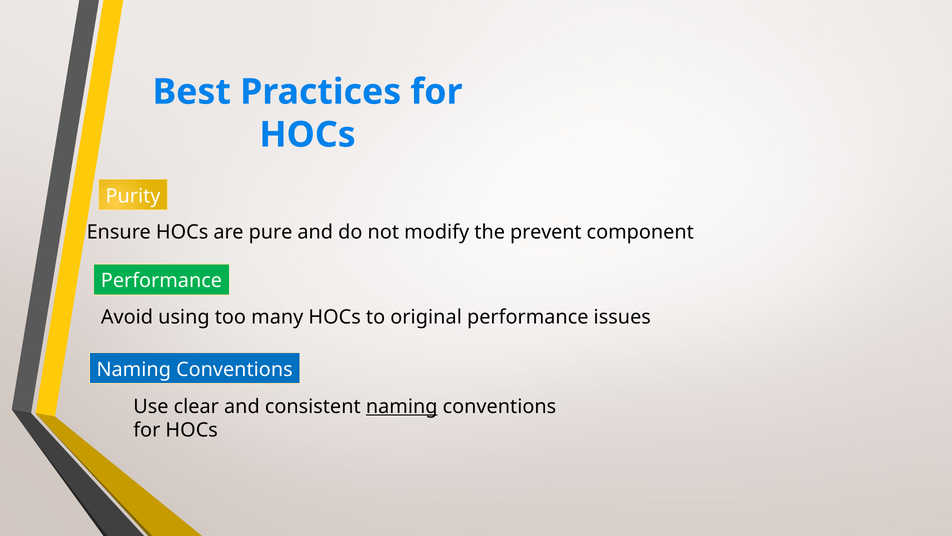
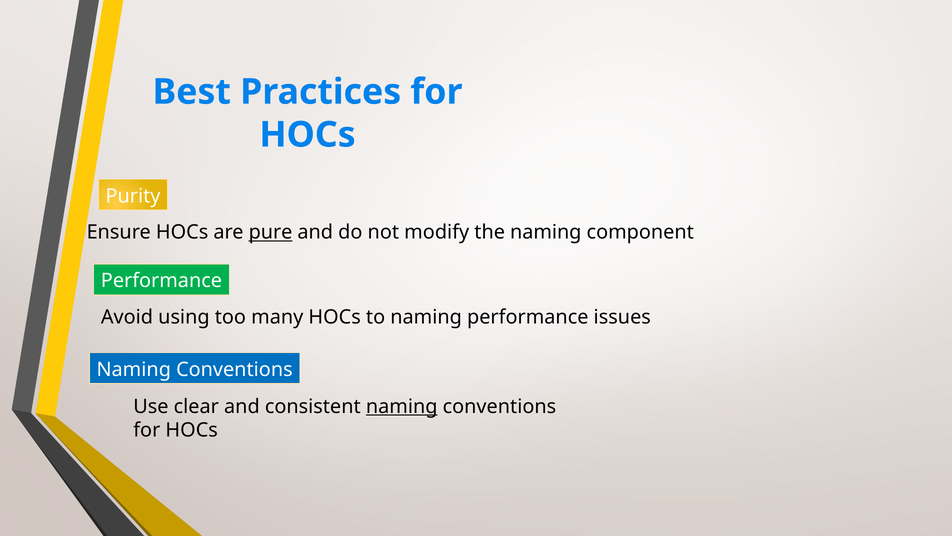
pure underline: none -> present (271, 232)
the prevent: prevent -> naming (546, 232)
to original: original -> naming (426, 317)
